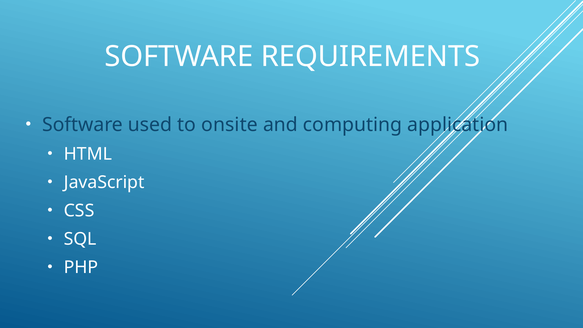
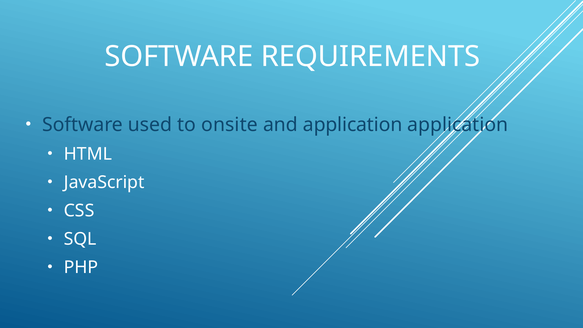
and computing: computing -> application (353, 125)
